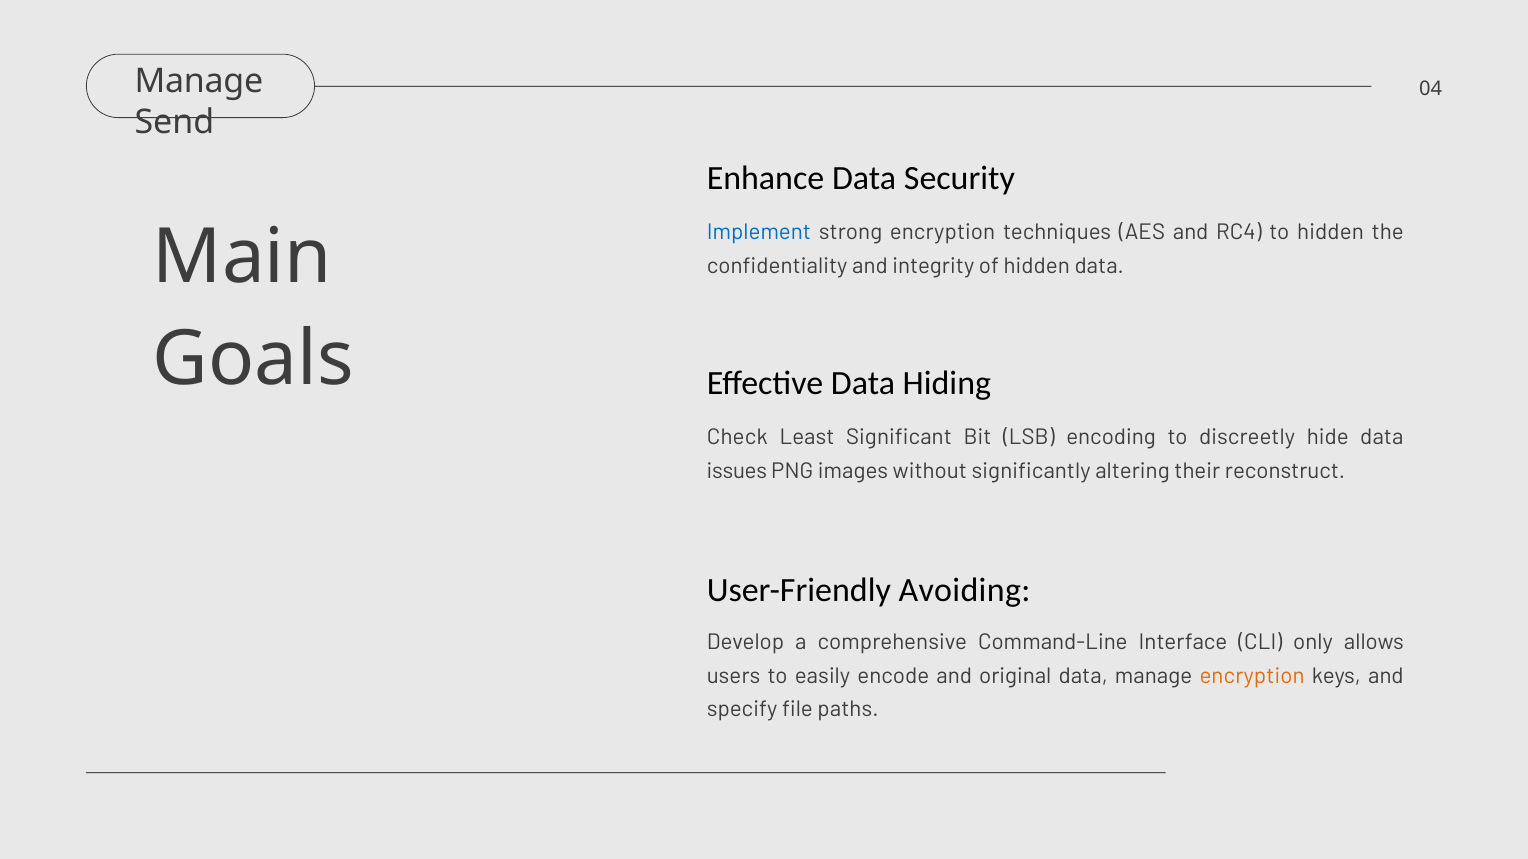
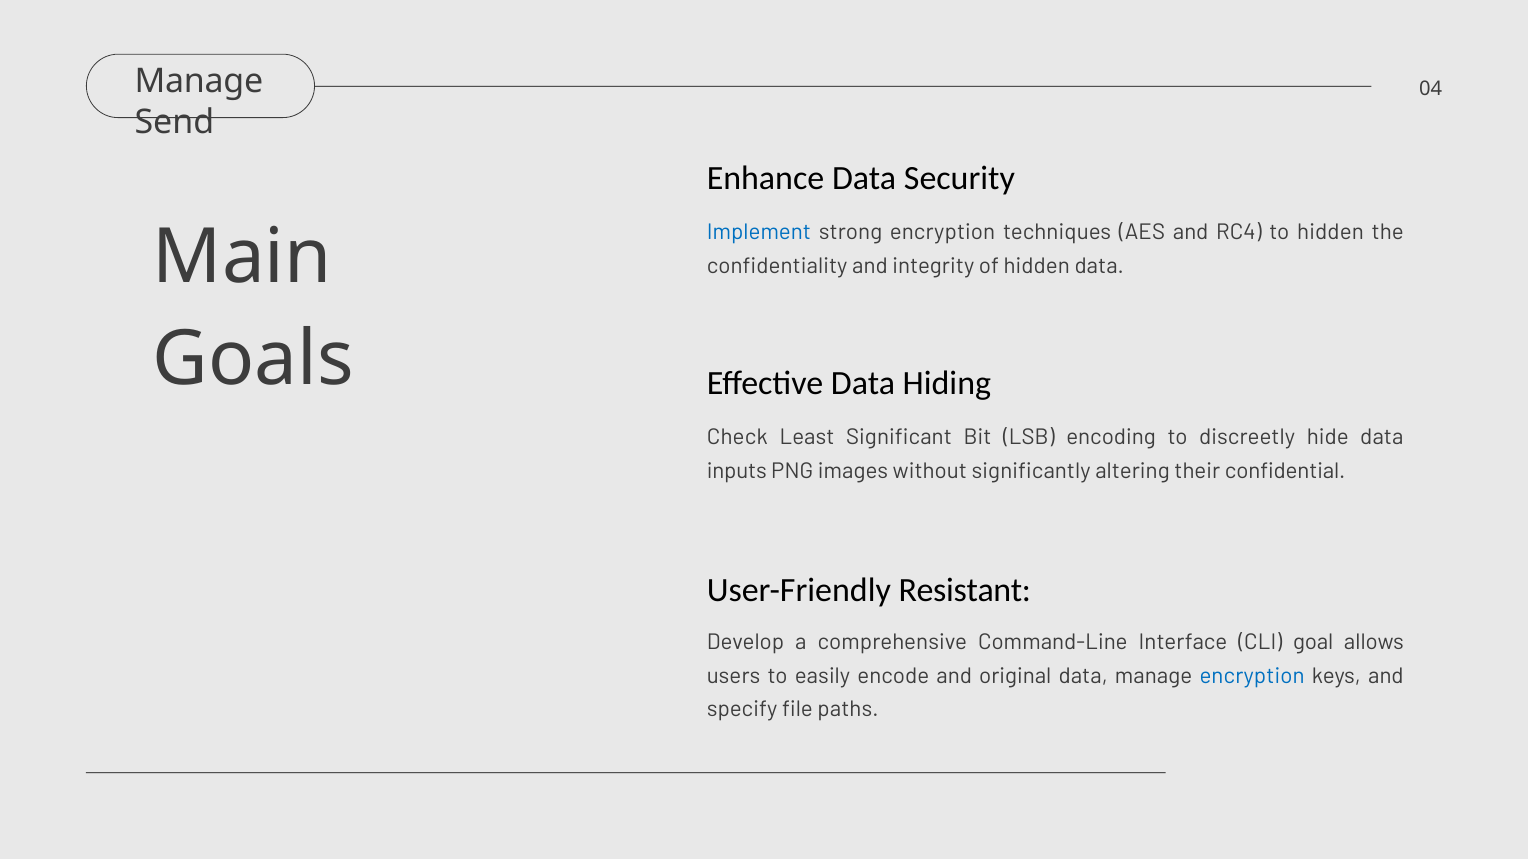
issues: issues -> inputs (737, 471)
reconstruct: reconstruct -> confidential (1285, 471)
Avoiding: Avoiding -> Resistant (965, 591)
only: only -> goal (1313, 643)
encryption colour: orange -> blue (1252, 676)
